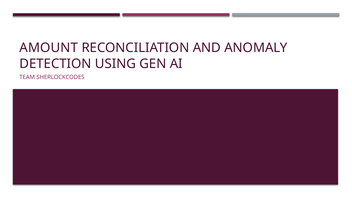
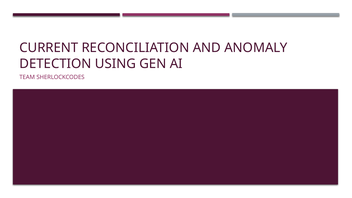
AMOUNT: AMOUNT -> CURRENT (49, 48)
